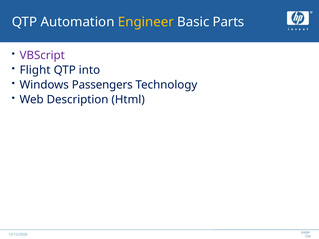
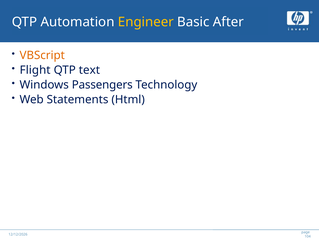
Parts: Parts -> After (228, 22)
VBScript colour: purple -> orange (42, 55)
into: into -> text (89, 70)
Description: Description -> Statements (78, 100)
